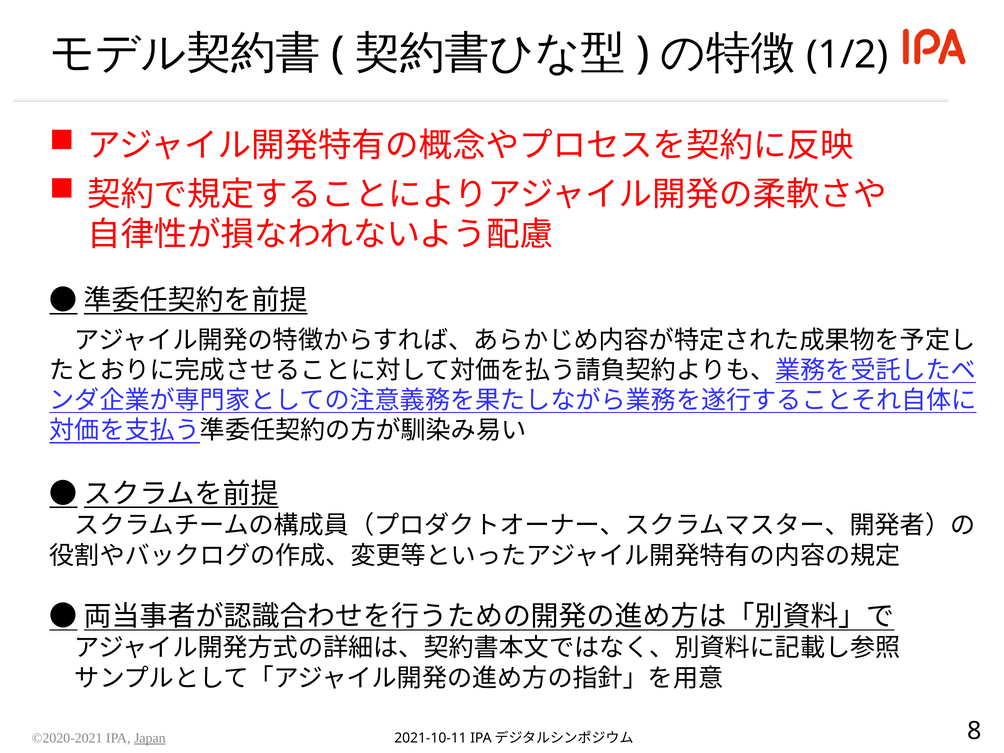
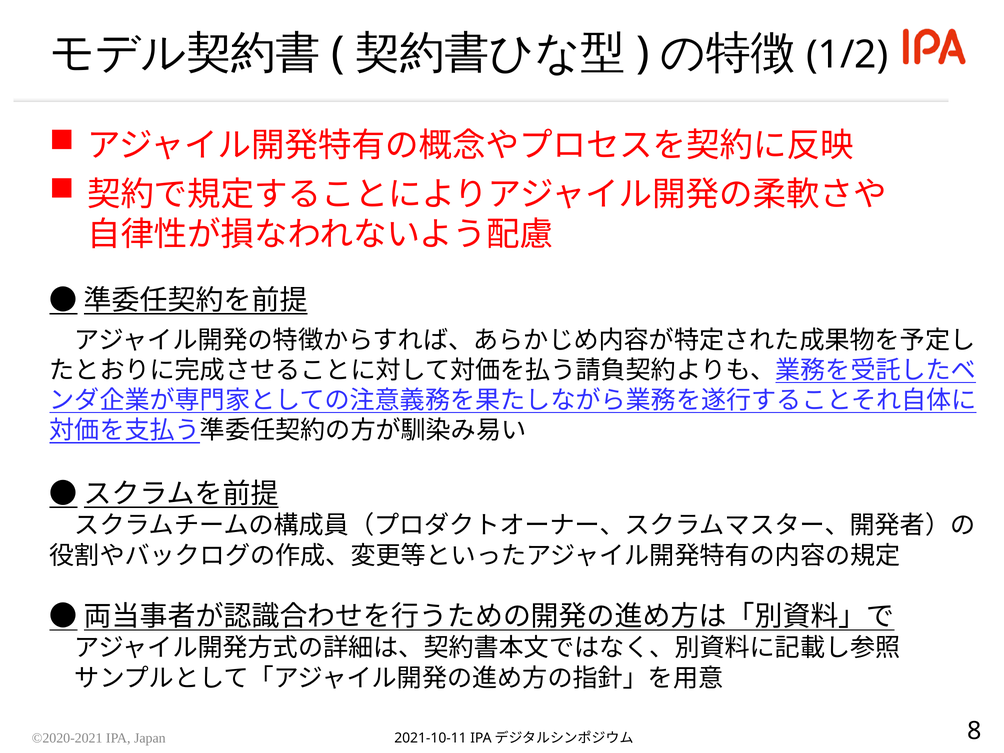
Japan underline: present -> none (150, 738)
